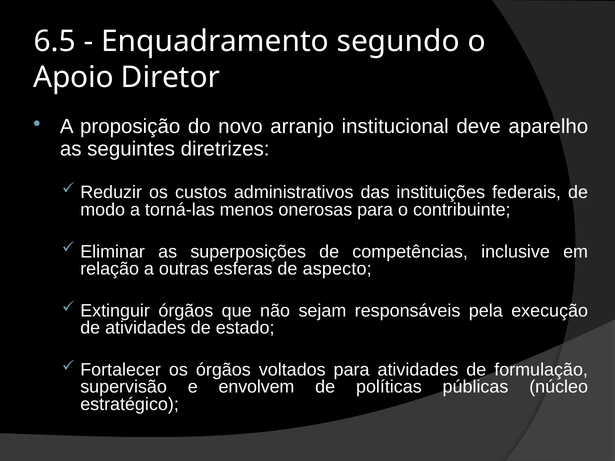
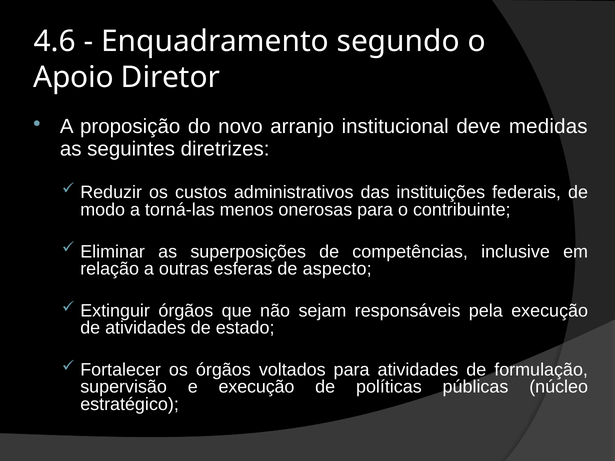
6.5: 6.5 -> 4.6 (55, 42)
aparelho: aparelho -> medidas (548, 127)
e envolvem: envolvem -> execução (257, 387)
